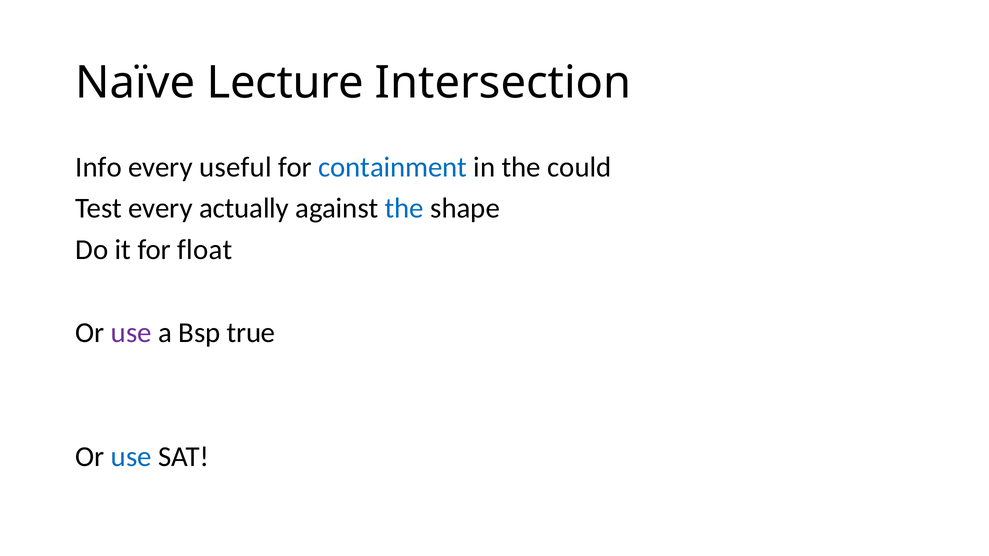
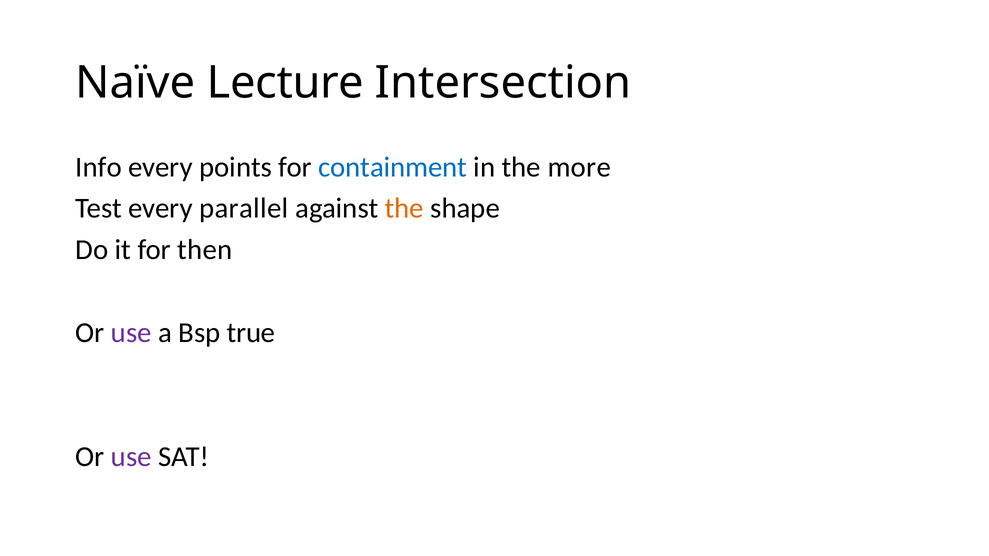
useful: useful -> points (236, 167)
could: could -> more (579, 167)
actually: actually -> parallel (244, 209)
the colour: blue -> orange (404, 209)
float: float -> then (205, 250)
use colour: blue -> purple (131, 457)
